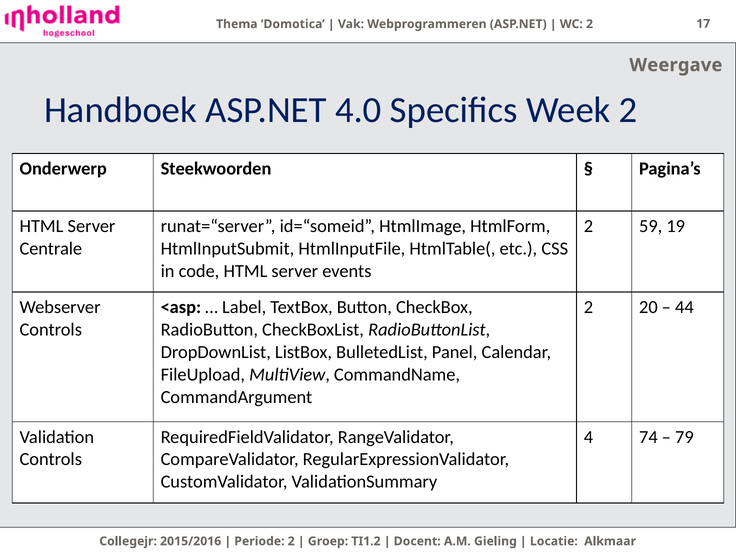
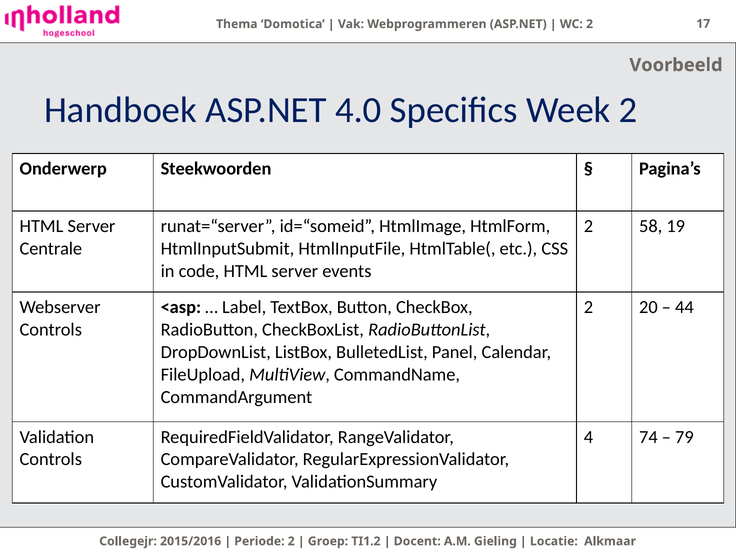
Weergave: Weergave -> Voorbeeld (676, 65)
59: 59 -> 58 (651, 226)
